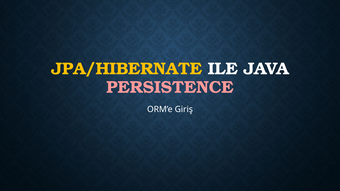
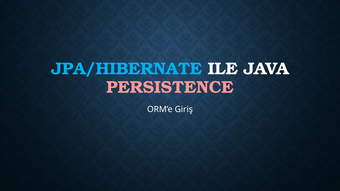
JPA/HIBERNATE colour: yellow -> light blue (127, 69)
